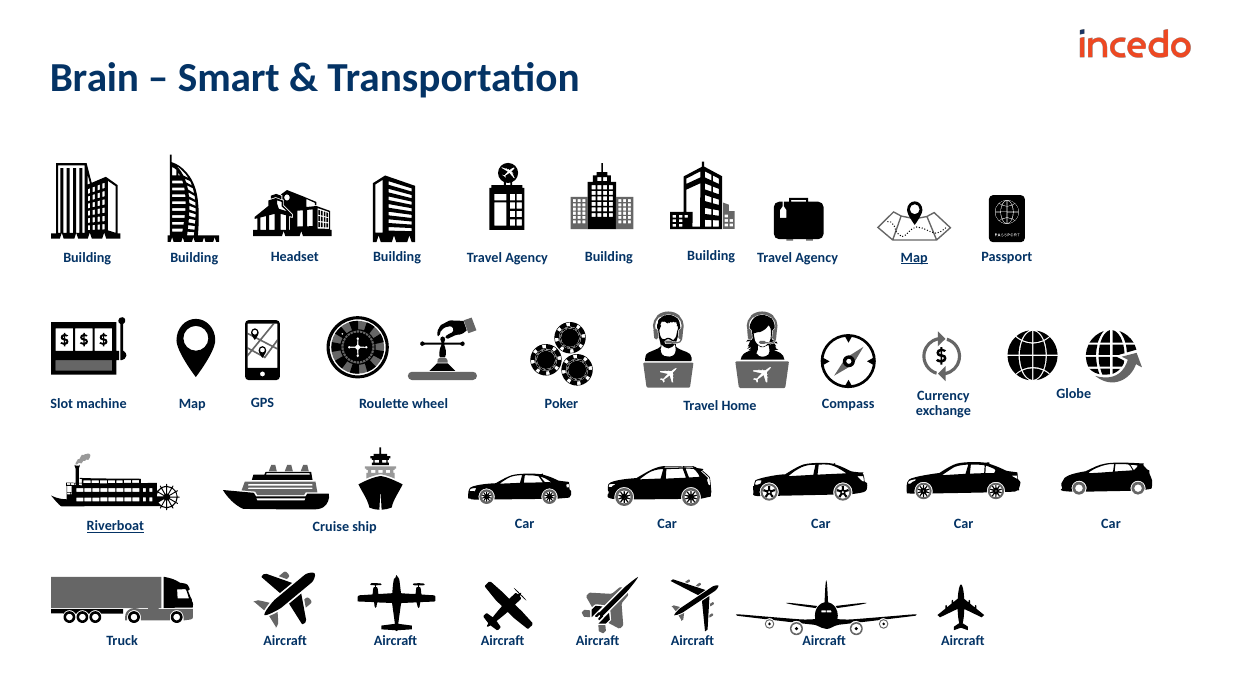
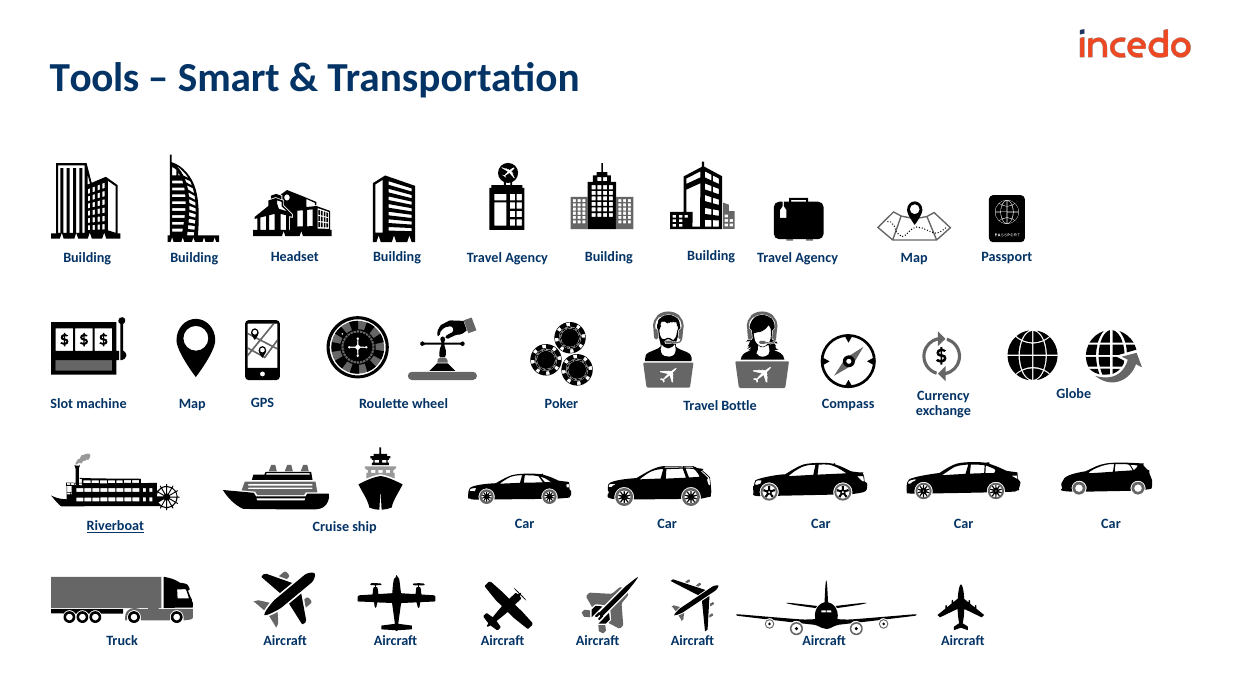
Brain: Brain -> Tools (94, 77)
Map underline: present -> none (914, 258)
Home: Home -> Bottle (739, 406)
